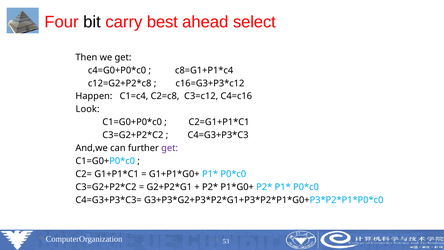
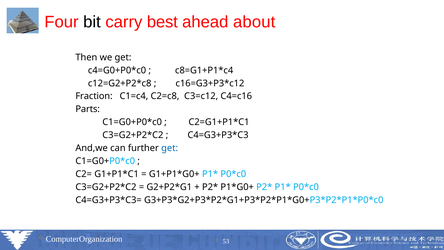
select: select -> about (254, 22)
Happen: Happen -> Fraction (94, 96)
Look: Look -> Parts (88, 109)
get colour: purple -> blue (170, 148)
